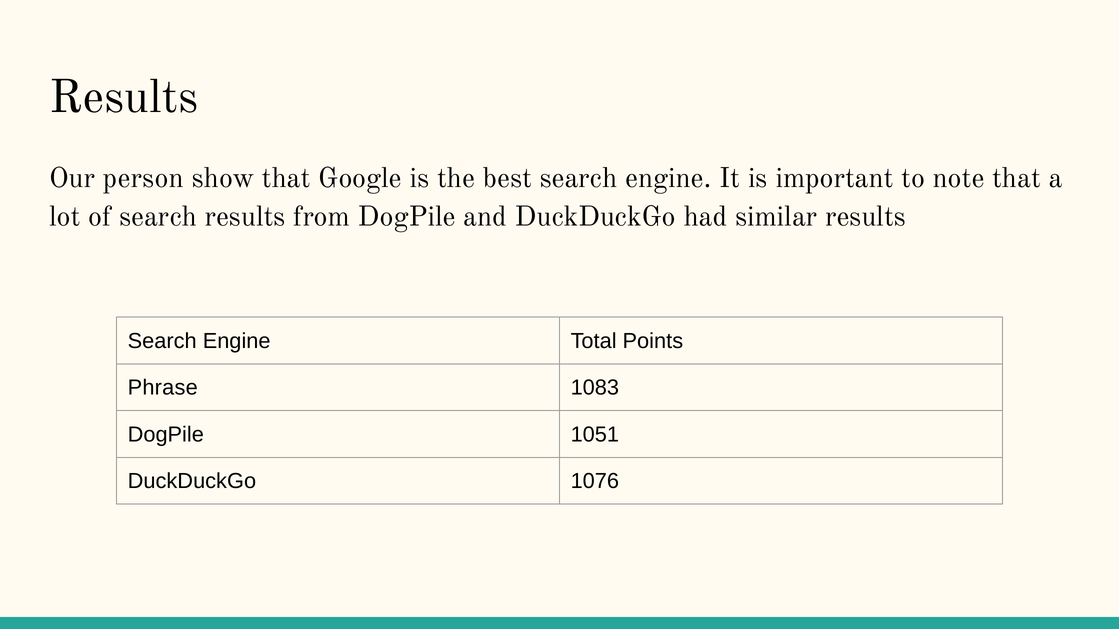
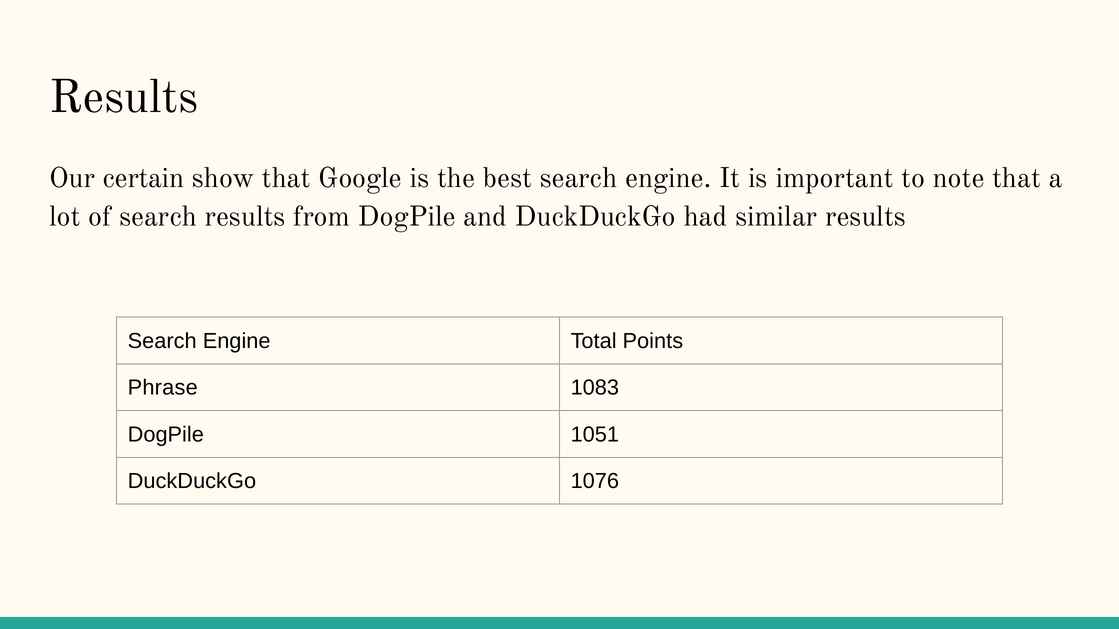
person: person -> certain (144, 178)
